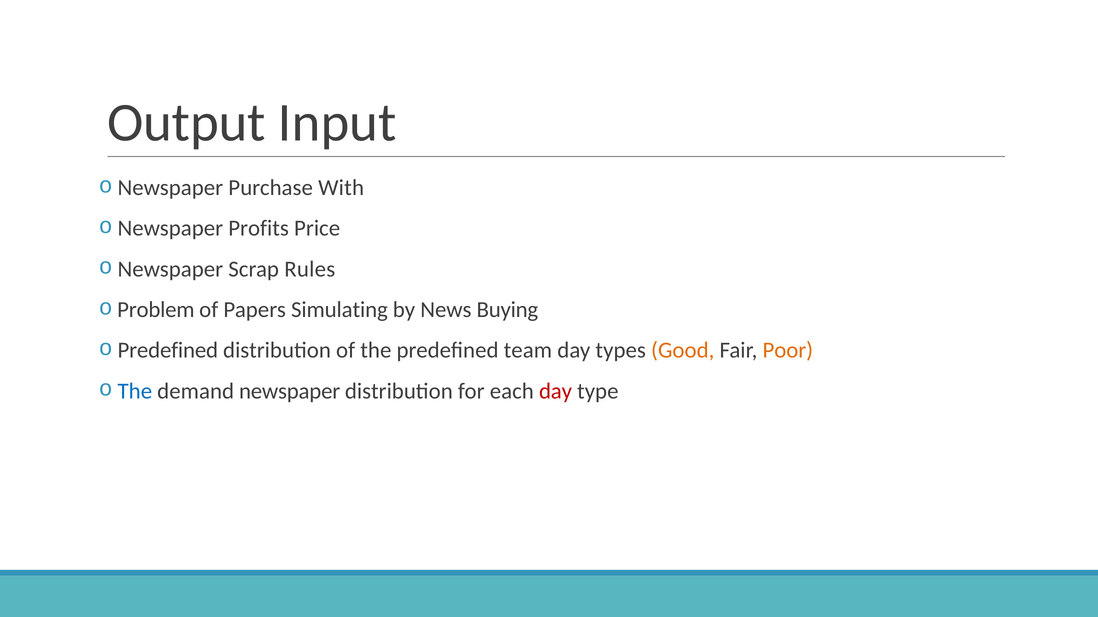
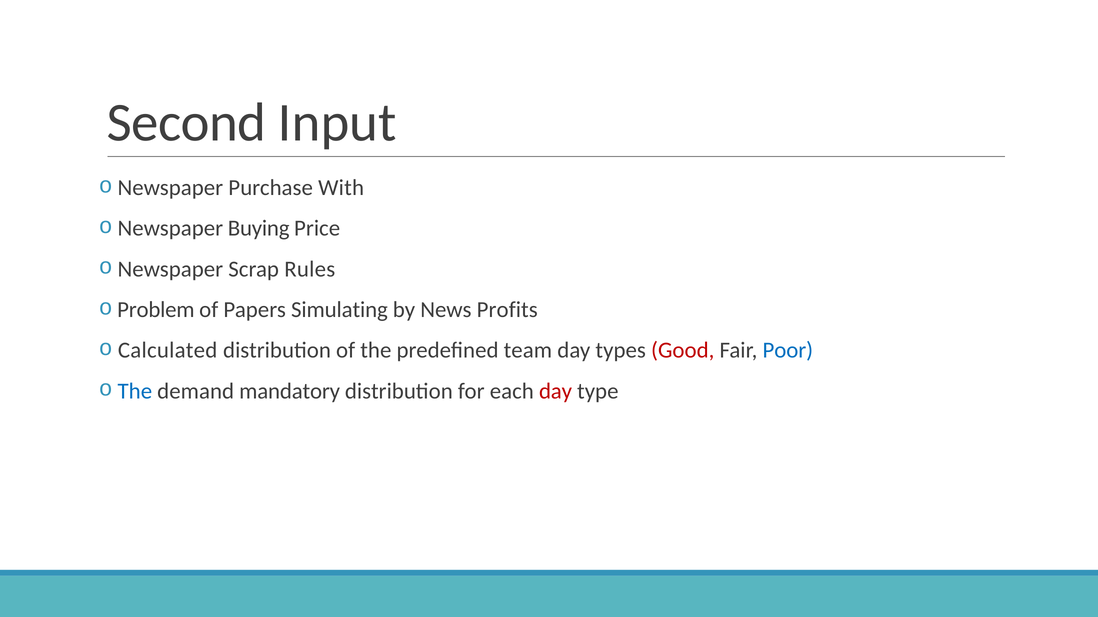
Output: Output -> Second (187, 123)
Profits: Profits -> Buying (259, 229)
Buying: Buying -> Profits (507, 310)
Predefined: Predefined -> Calculated (168, 351)
Good colour: orange -> red (683, 351)
Poor colour: orange -> blue (788, 351)
demand newspaper: newspaper -> mandatory (290, 392)
